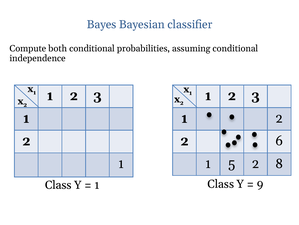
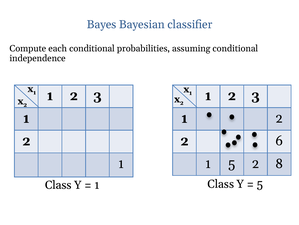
both: both -> each (58, 48)
9: 9 -> 5 (260, 184)
